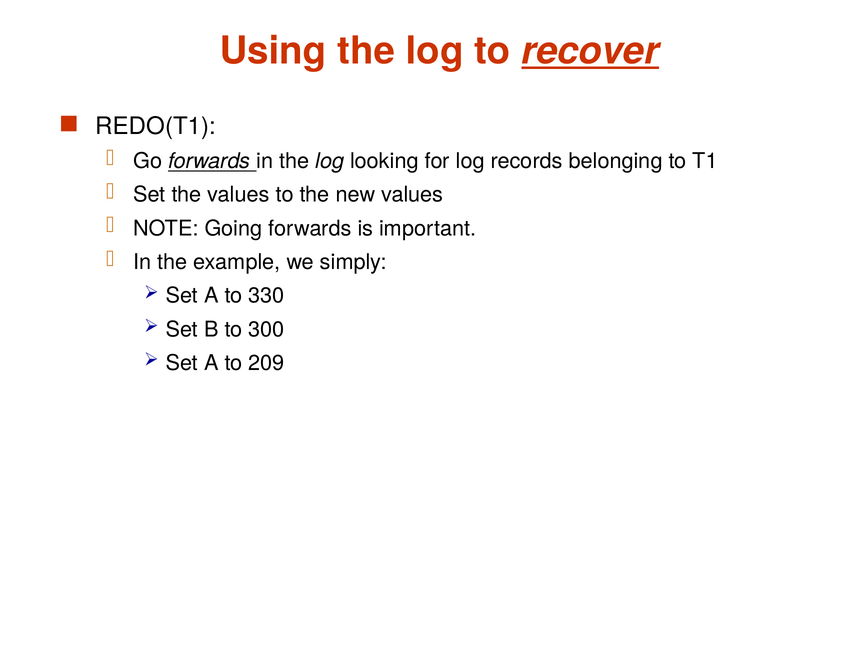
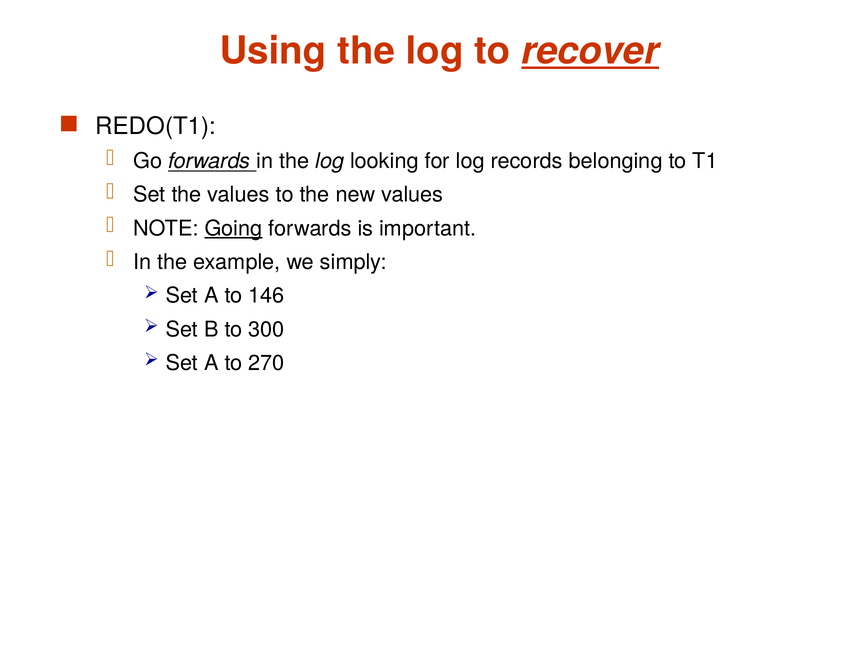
Going underline: none -> present (233, 228)
330: 330 -> 146 (266, 295)
209: 209 -> 270 (266, 363)
